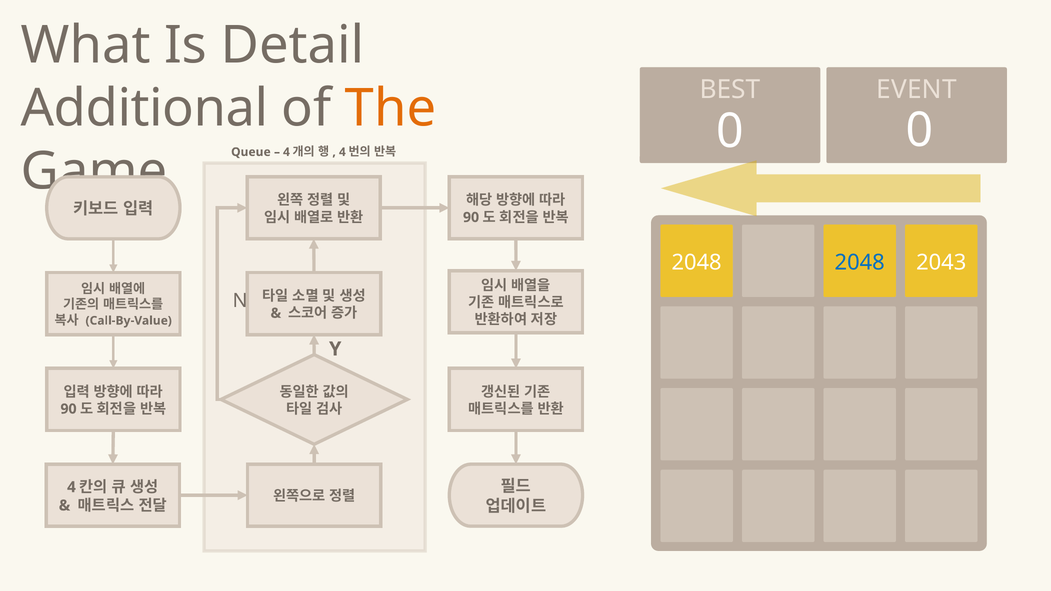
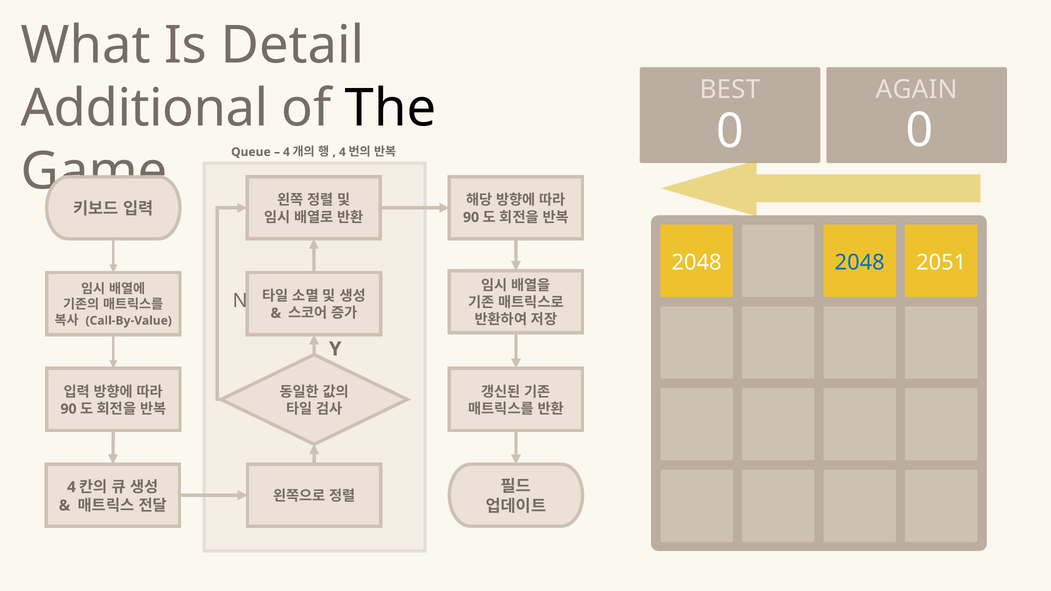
EVENT: EVENT -> AGAIN (917, 90)
The colour: orange -> black (391, 109)
2043: 2043 -> 2051 (941, 262)
